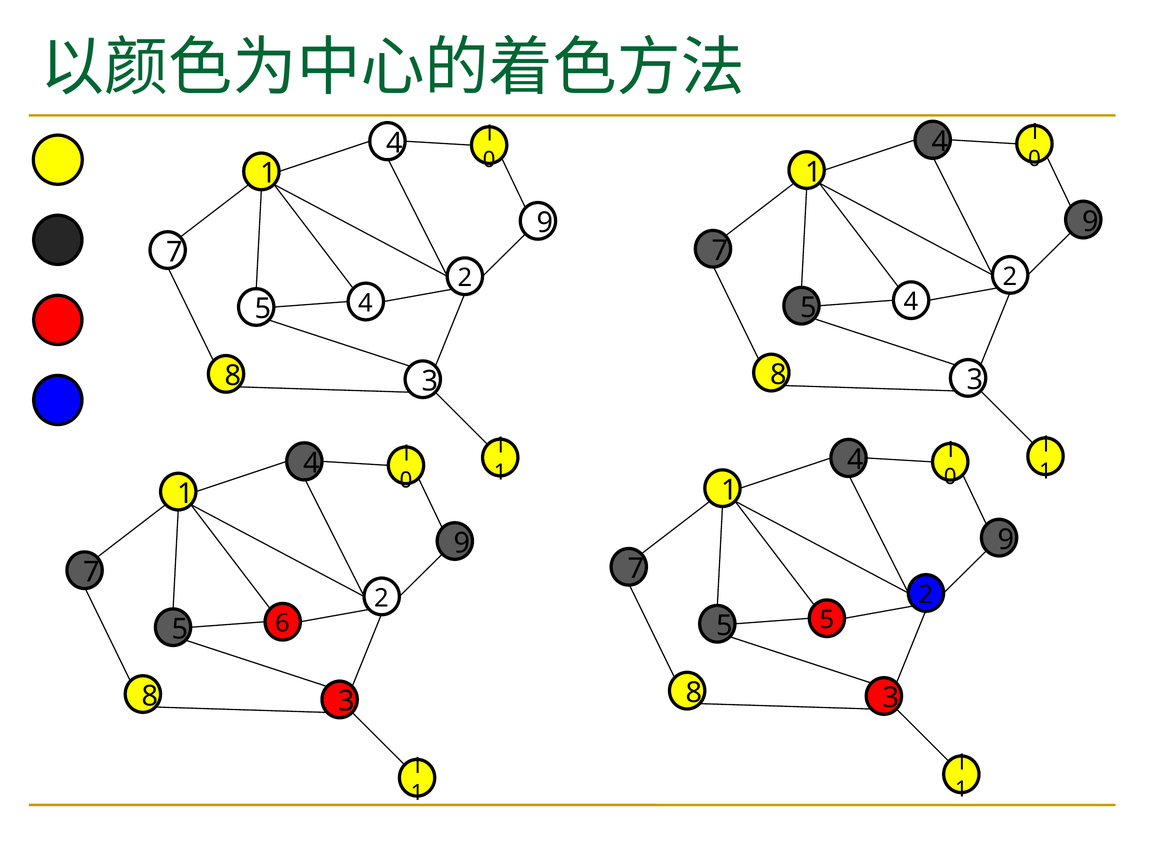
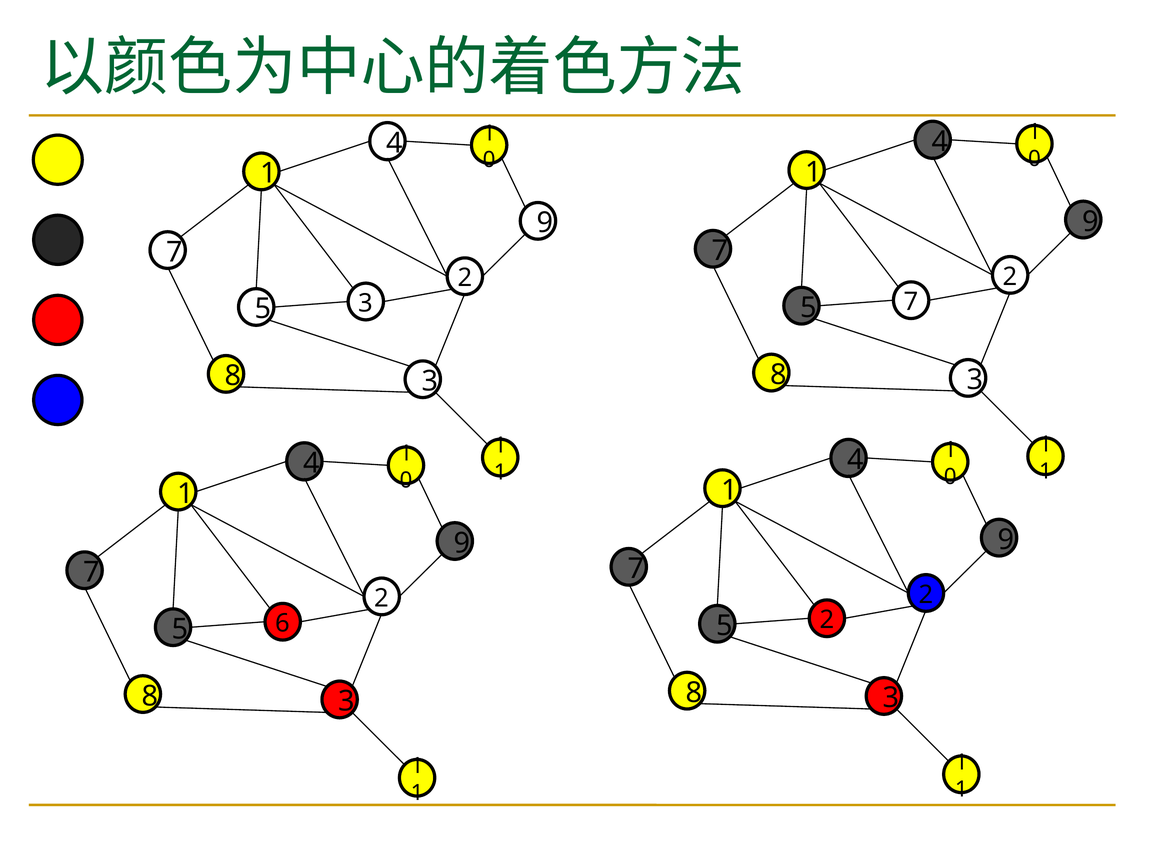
4: 4 -> 7 (911, 302)
4: 4 -> 3 (366, 303)
5 5: 5 -> 2 (827, 620)
